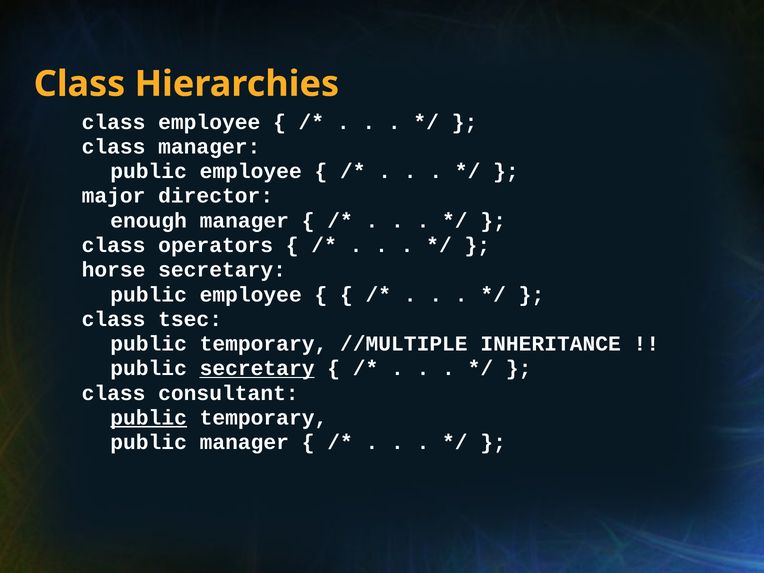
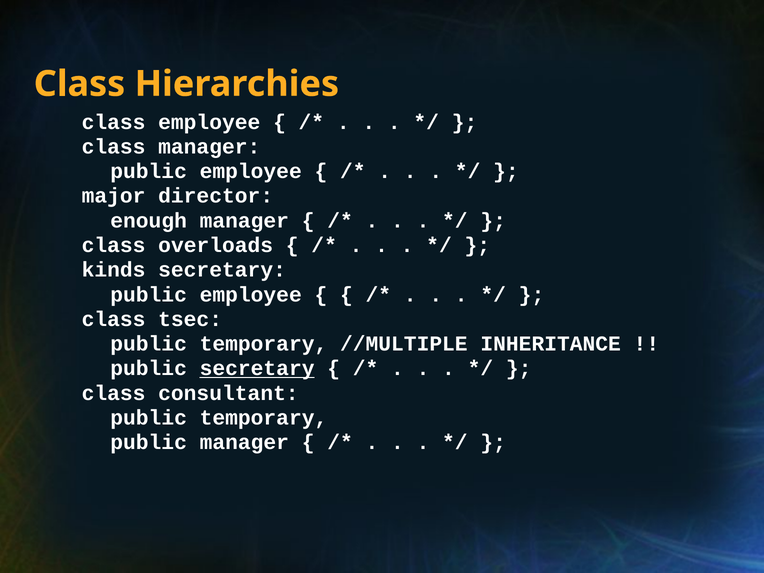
operators: operators -> overloads (216, 245)
horse: horse -> kinds (114, 270)
public underline: present -> none (149, 418)
